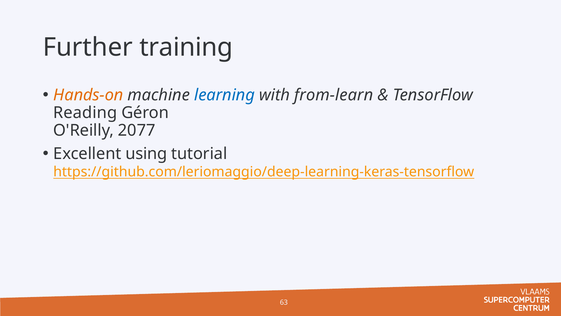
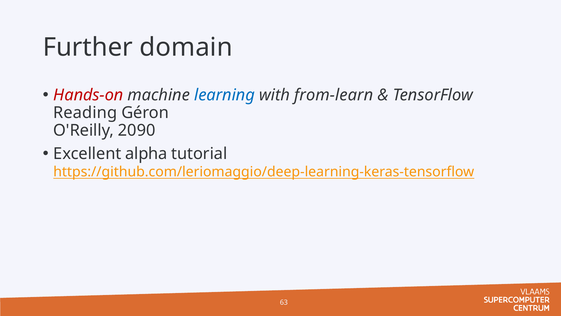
training: training -> domain (186, 47)
Hands-on colour: orange -> red (88, 95)
2077: 2077 -> 2090 (137, 130)
using: using -> alpha (146, 154)
